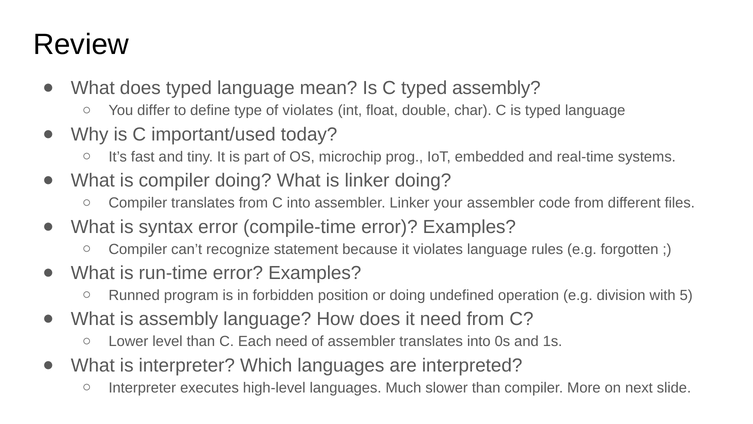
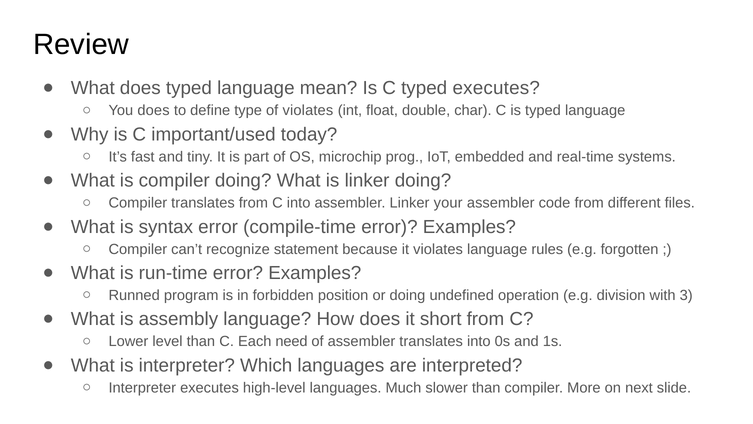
typed assembly: assembly -> executes (496, 88)
You differ: differ -> does (153, 110)
5: 5 -> 3 (686, 295)
it need: need -> short (441, 319)
